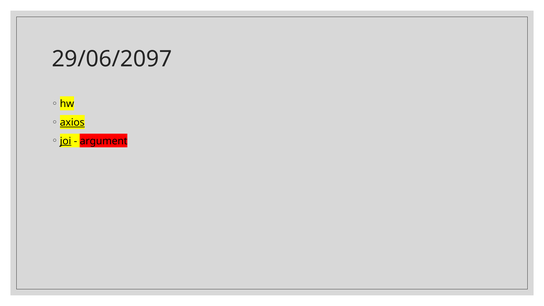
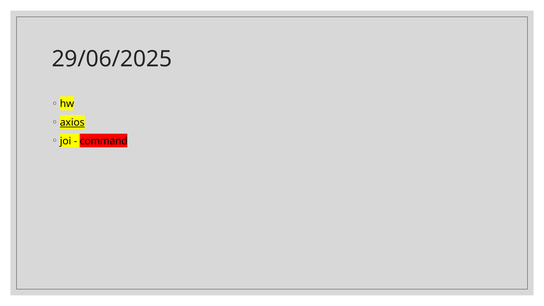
29/06/2097: 29/06/2097 -> 29/06/2025 (112, 59)
joi underline: present -> none (66, 141)
argument: argument -> command (104, 141)
